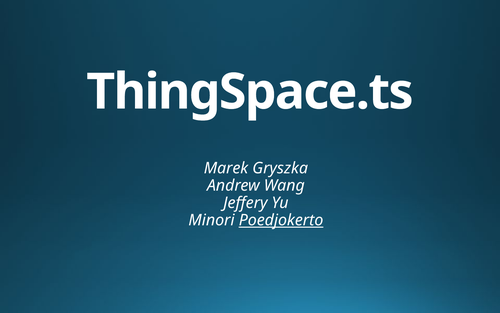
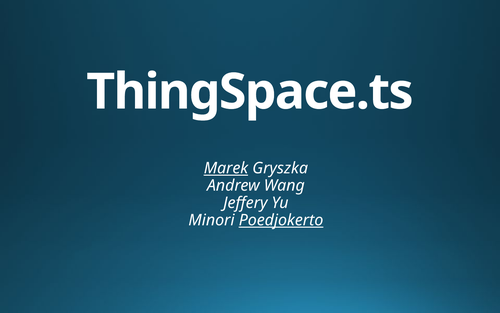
Marek underline: none -> present (226, 168)
